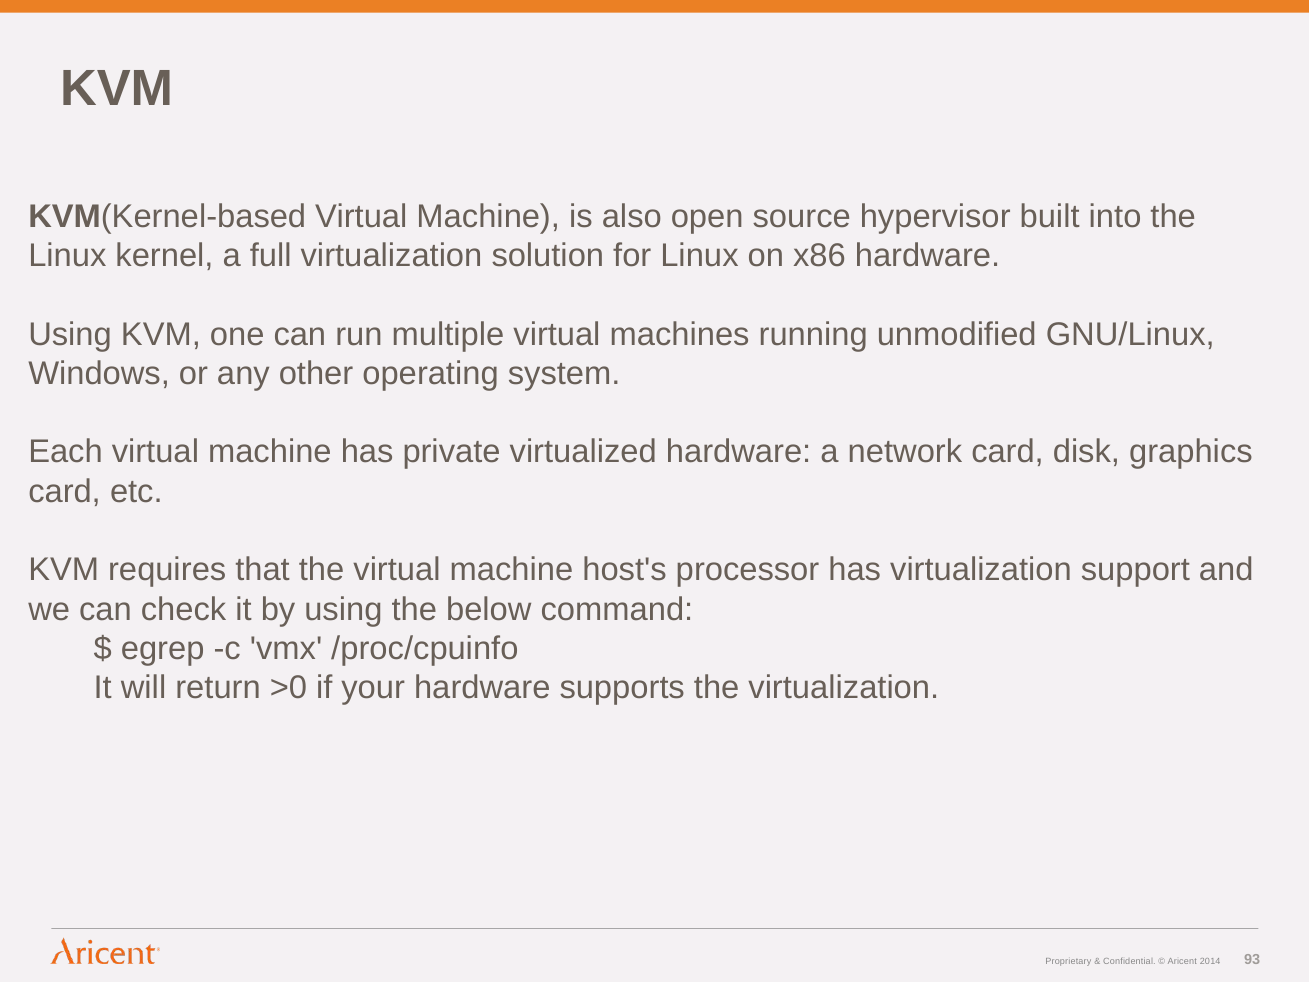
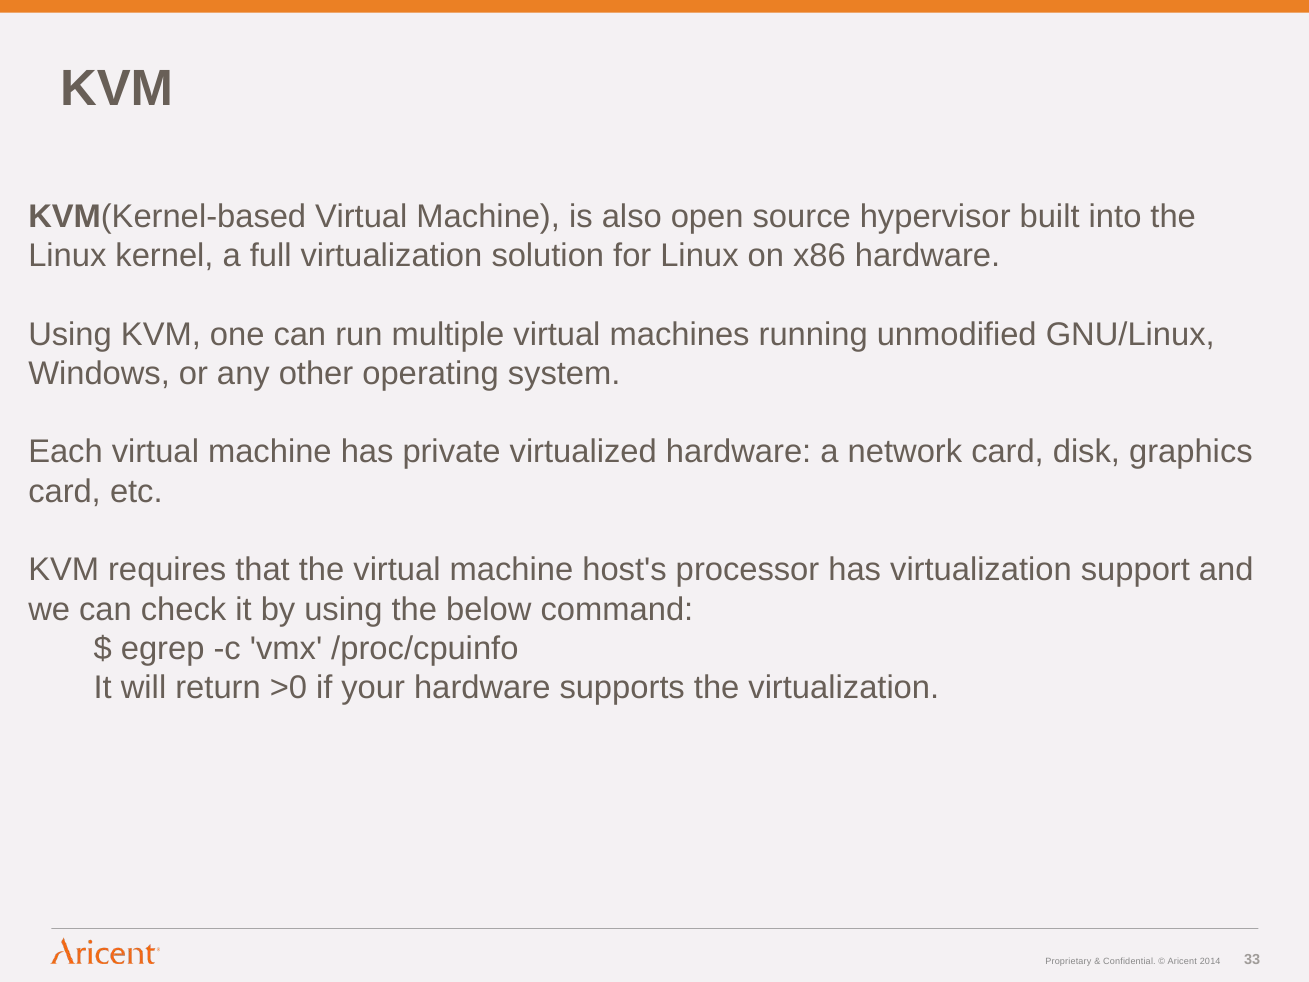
93: 93 -> 33 (1252, 959)
